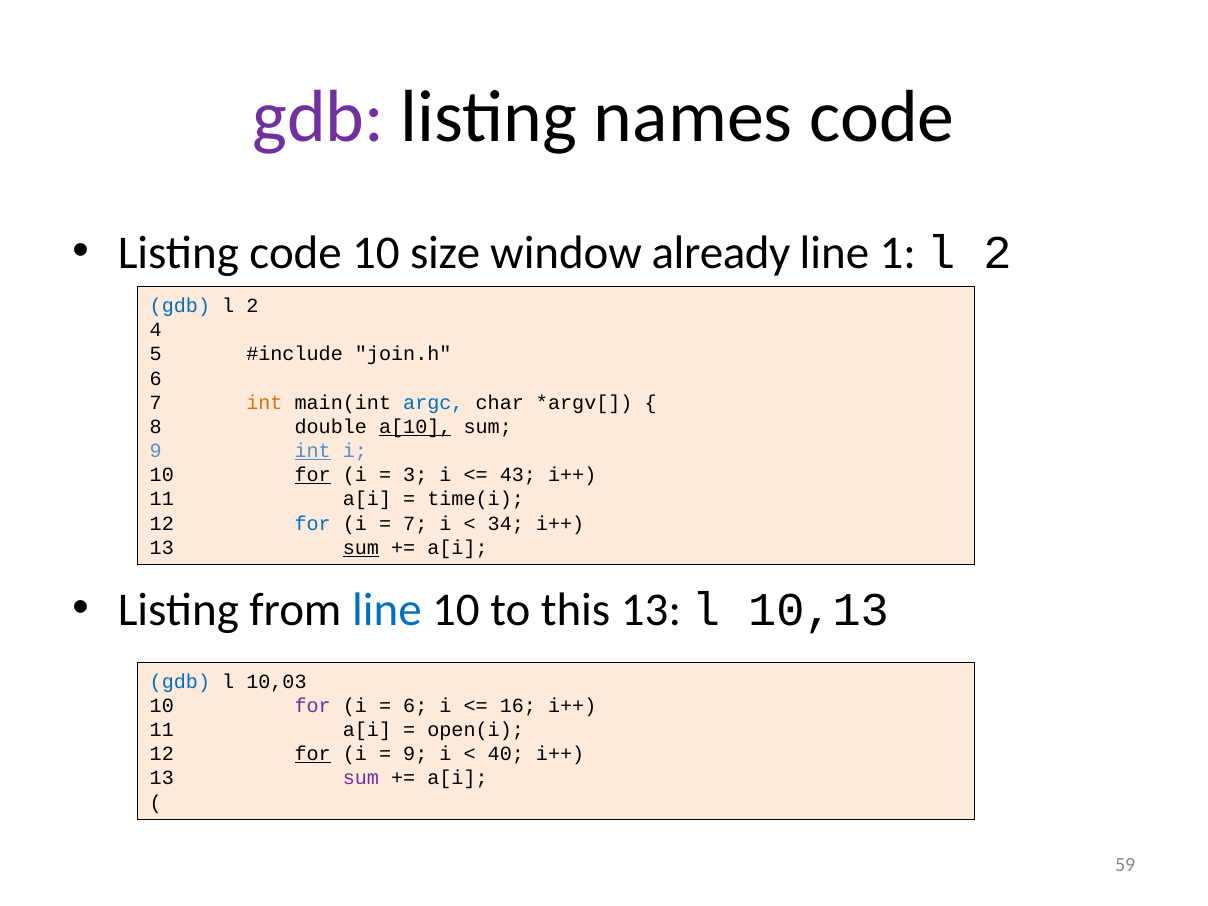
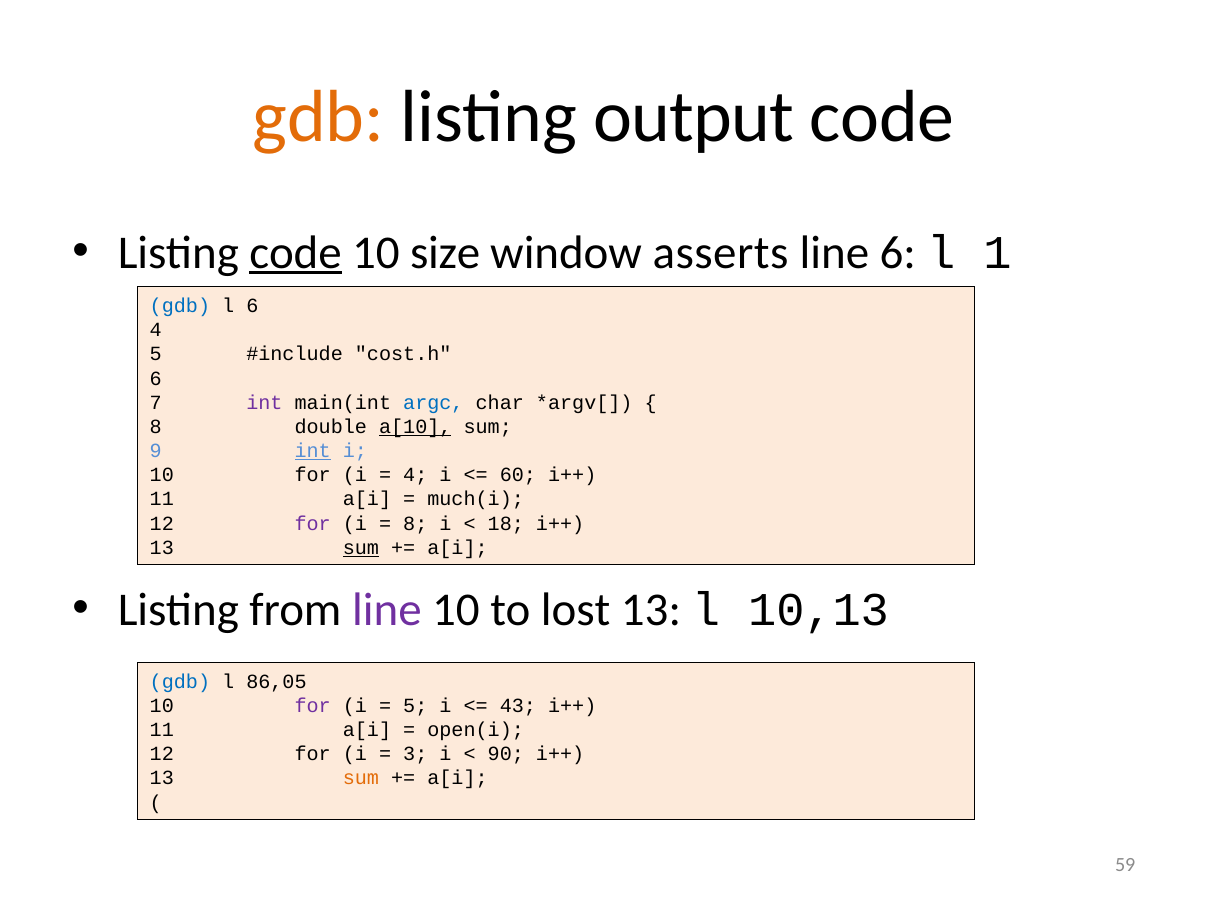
gdb colour: purple -> orange (318, 117)
names: names -> output (694, 117)
code underline: none -> present (296, 253)
already: already -> asserts (720, 253)
line 1: 1 -> 6 (898, 253)
2: 2 -> 1 (997, 253)
2: 2 -> 6 (252, 306)
join.h: join.h -> cost.h (403, 354)
int colour: orange -> purple (264, 403)
for underline: present -> none (313, 475)
3: 3 -> 4 (415, 475)
43: 43 -> 60 (518, 475)
time(i: time(i -> much(i (476, 499)
for colour: blue -> purple (313, 523)
7: 7 -> 8 (415, 523)
34: 34 -> 18 (506, 523)
line colour: blue -> purple (387, 610)
this: this -> lost (576, 610)
10,03: 10,03 -> 86,05 (276, 682)
6: 6 -> 5 (415, 706)
16: 16 -> 43 (518, 706)
for underline: present -> none (313, 754)
9: 9 -> 3 (415, 754)
40: 40 -> 90 (506, 754)
sum colour: purple -> orange (361, 778)
